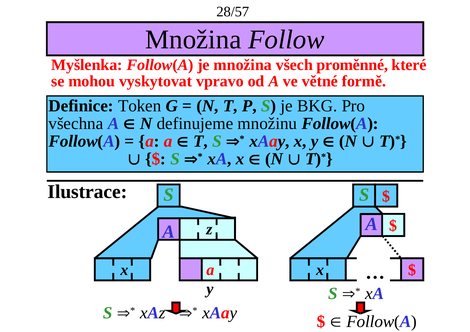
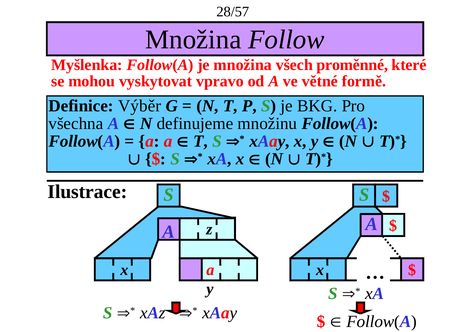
Token: Token -> Výběr (140, 106)
